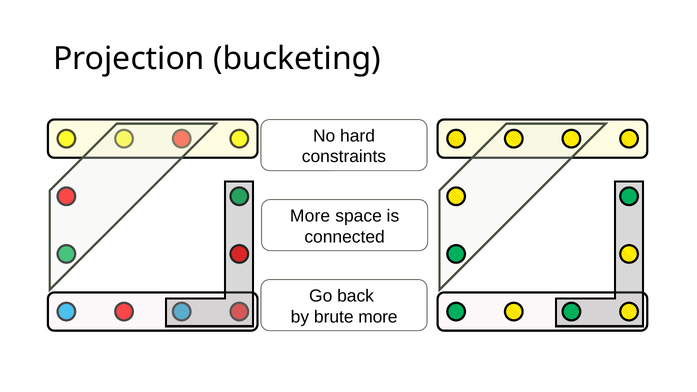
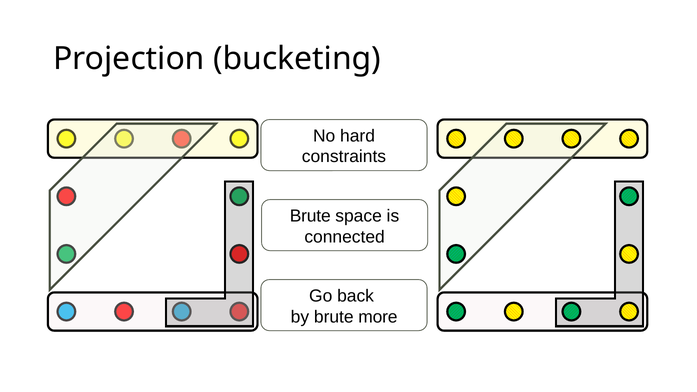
More: More -> Brute (310, 216)
